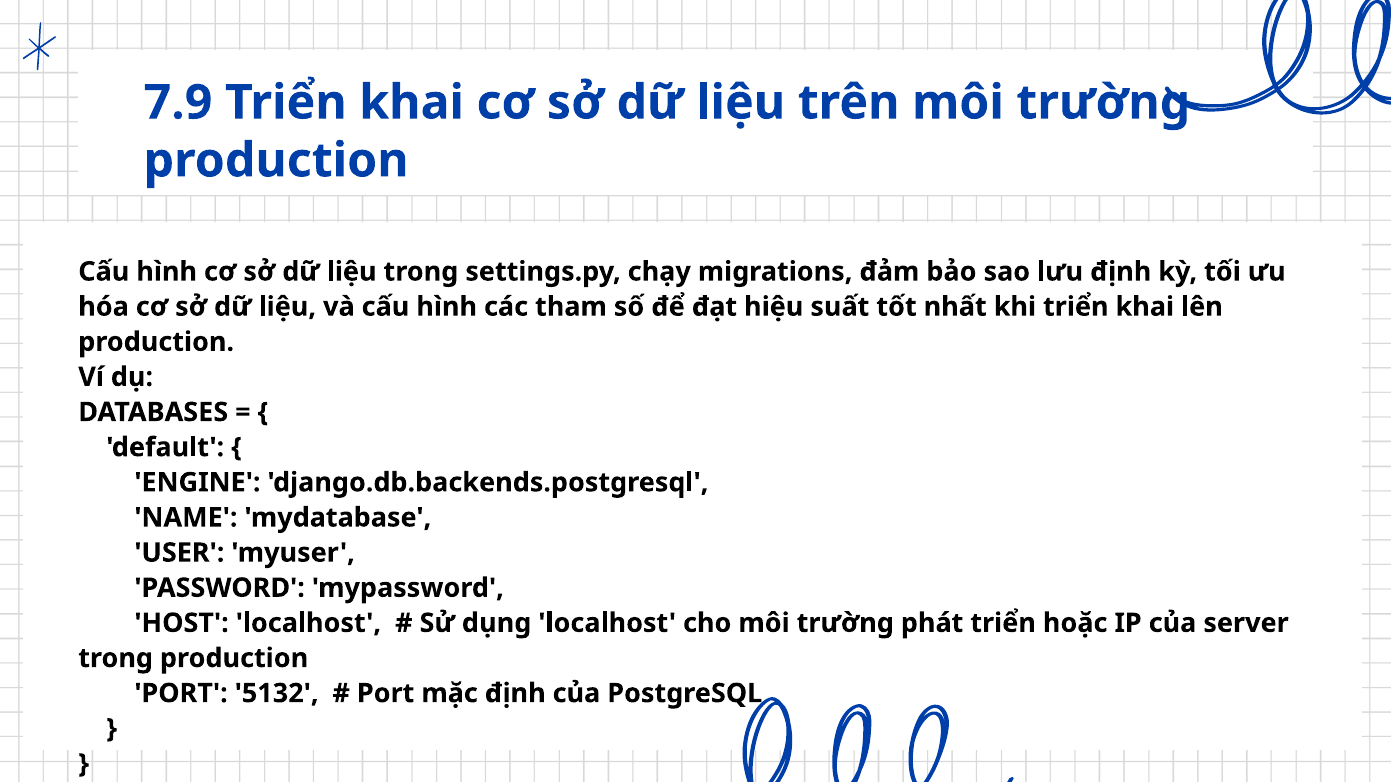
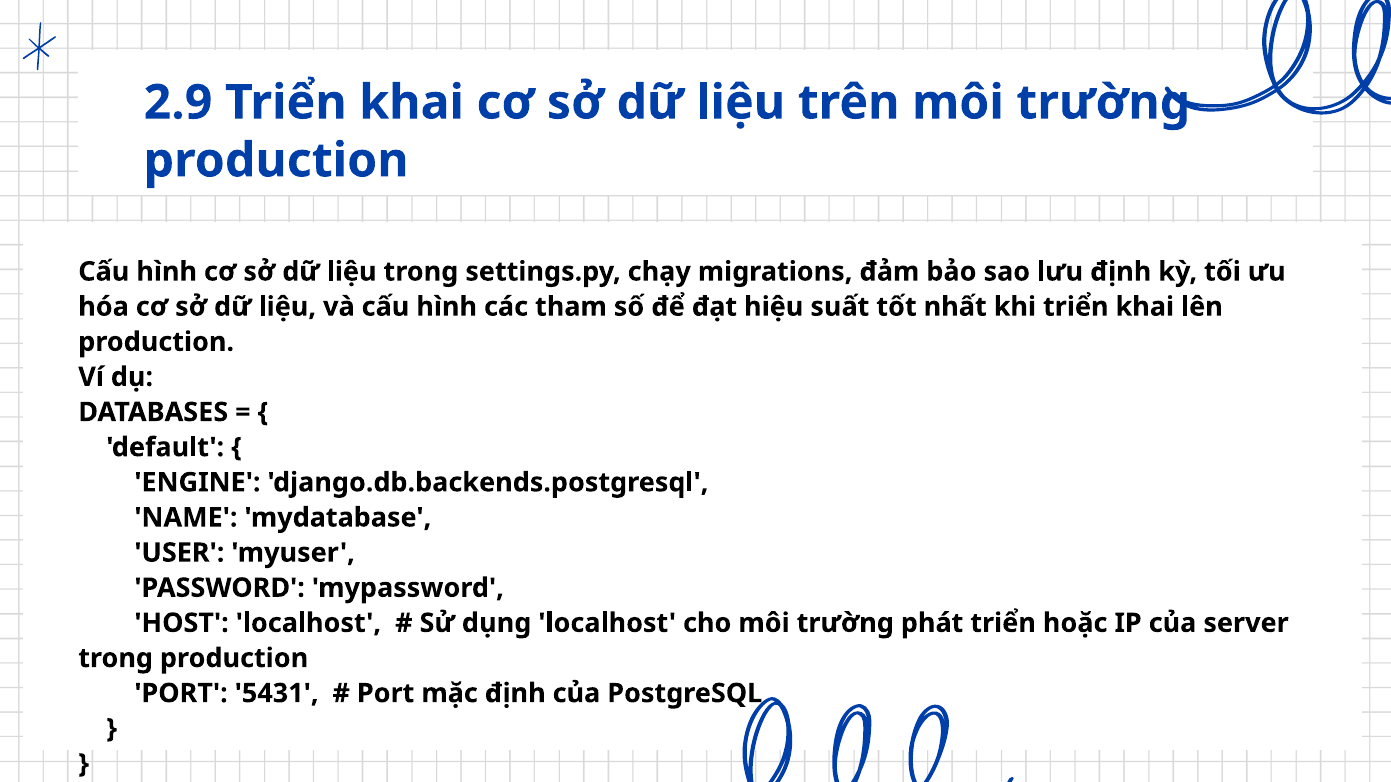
7.9: 7.9 -> 2.9 (178, 103)
5132: 5132 -> 5431 (277, 694)
